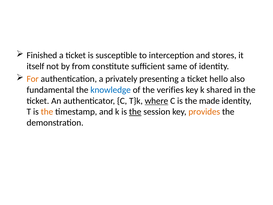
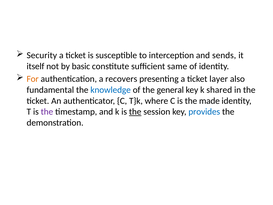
Finished: Finished -> Security (42, 55)
stores: stores -> sends (224, 55)
from: from -> basic (81, 66)
privately: privately -> recovers (121, 79)
hello: hello -> layer (219, 79)
verifies: verifies -> general (170, 90)
where underline: present -> none (156, 101)
the colour: orange -> purple (47, 112)
provides colour: orange -> blue (204, 112)
